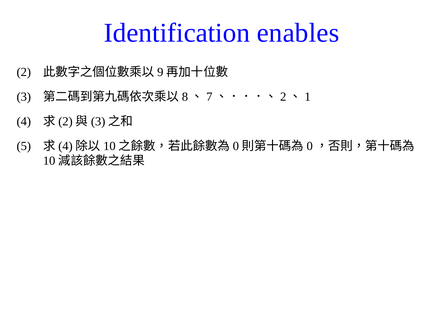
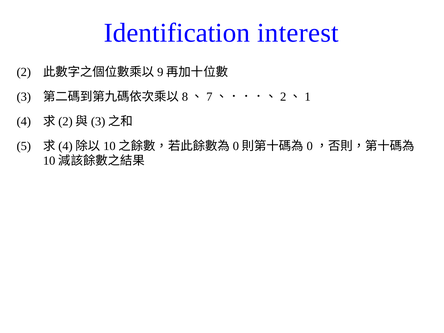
enables: enables -> interest (298, 33)
